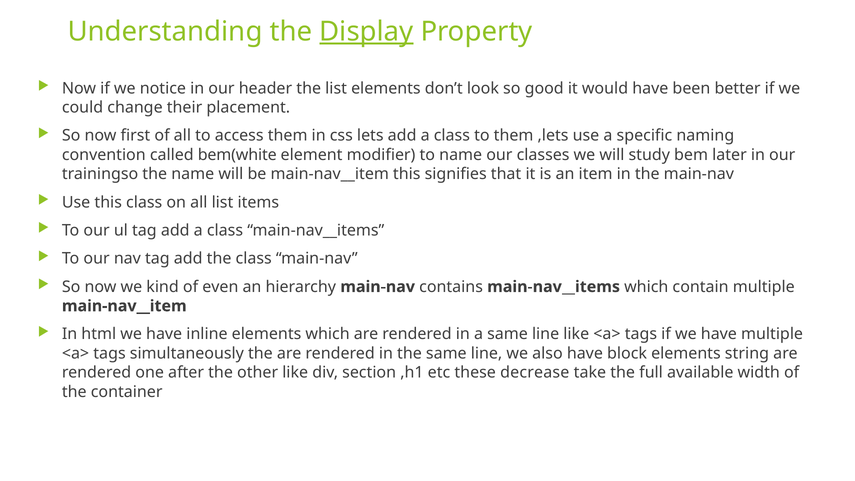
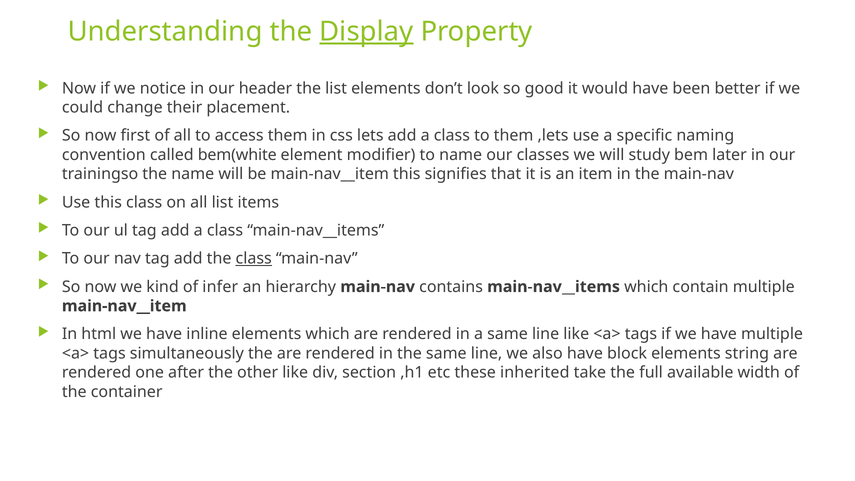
class underline: none -> present (254, 259)
even: even -> infer (220, 287)
decrease: decrease -> inherited (535, 373)
